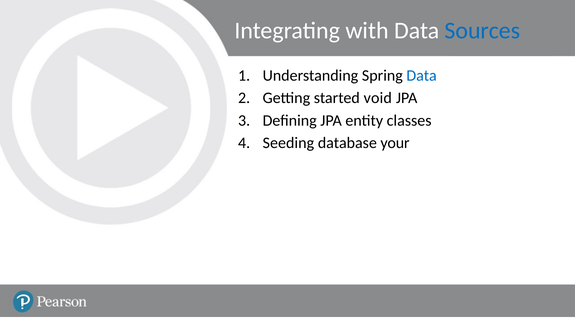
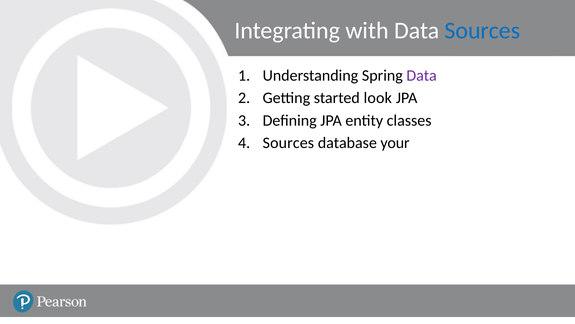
Data colour: blue -> purple (422, 75)
void: void -> look (378, 98)
Seeding: Seeding -> Sources (288, 143)
